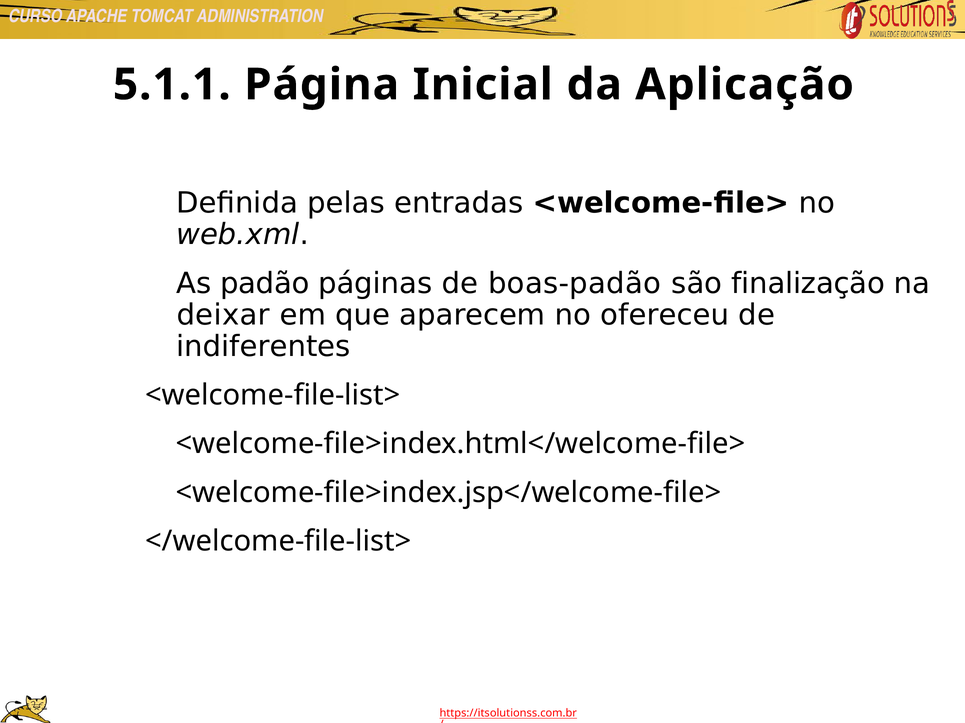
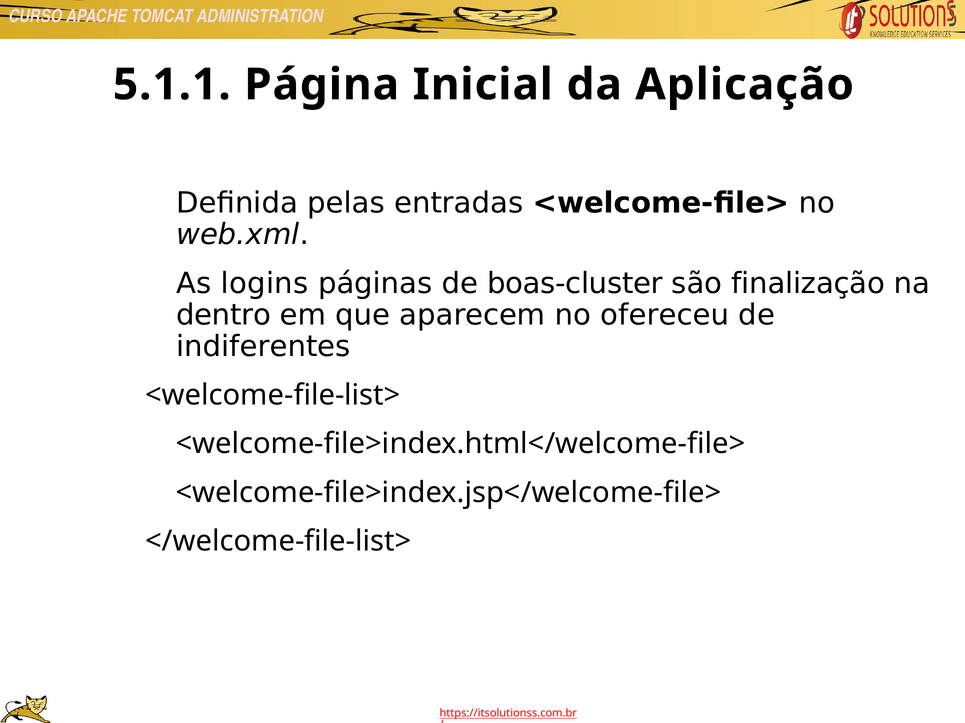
padão: padão -> logins (265, 284)
boas-padão: boas-padão -> boas-cluster (575, 284)
deixar: deixar -> dentro (223, 315)
